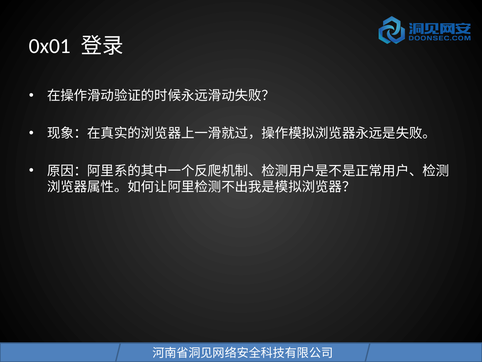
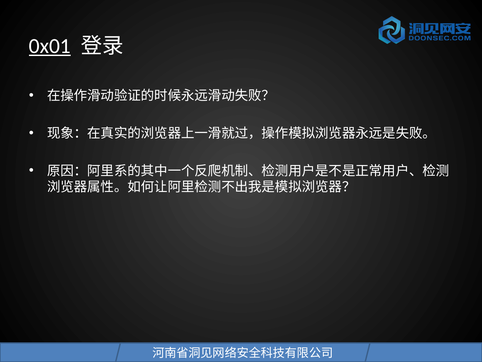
0x01 underline: none -> present (50, 46)
